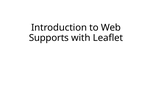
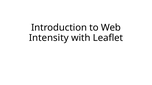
Supports: Supports -> Intensity (49, 38)
